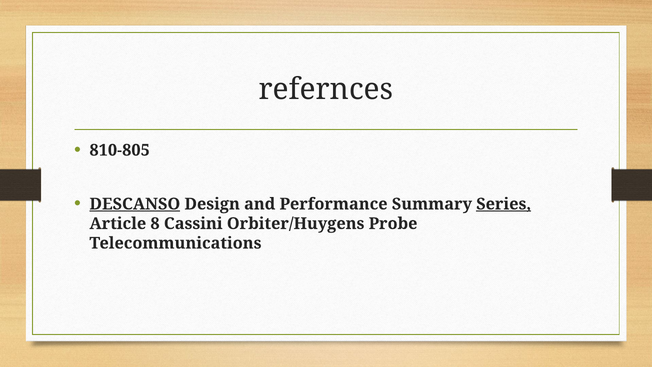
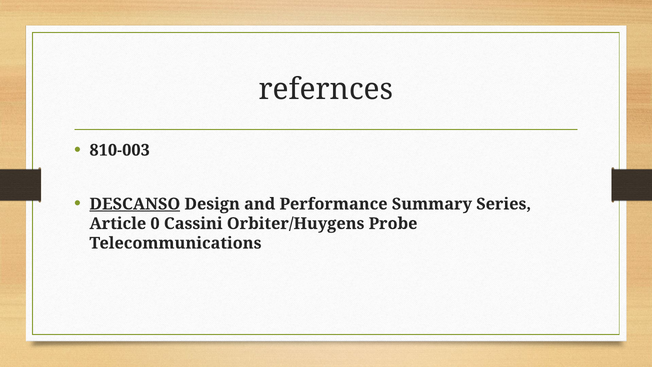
810-805: 810-805 -> 810-003 (120, 150)
Series underline: present -> none (504, 204)
8: 8 -> 0 (155, 223)
